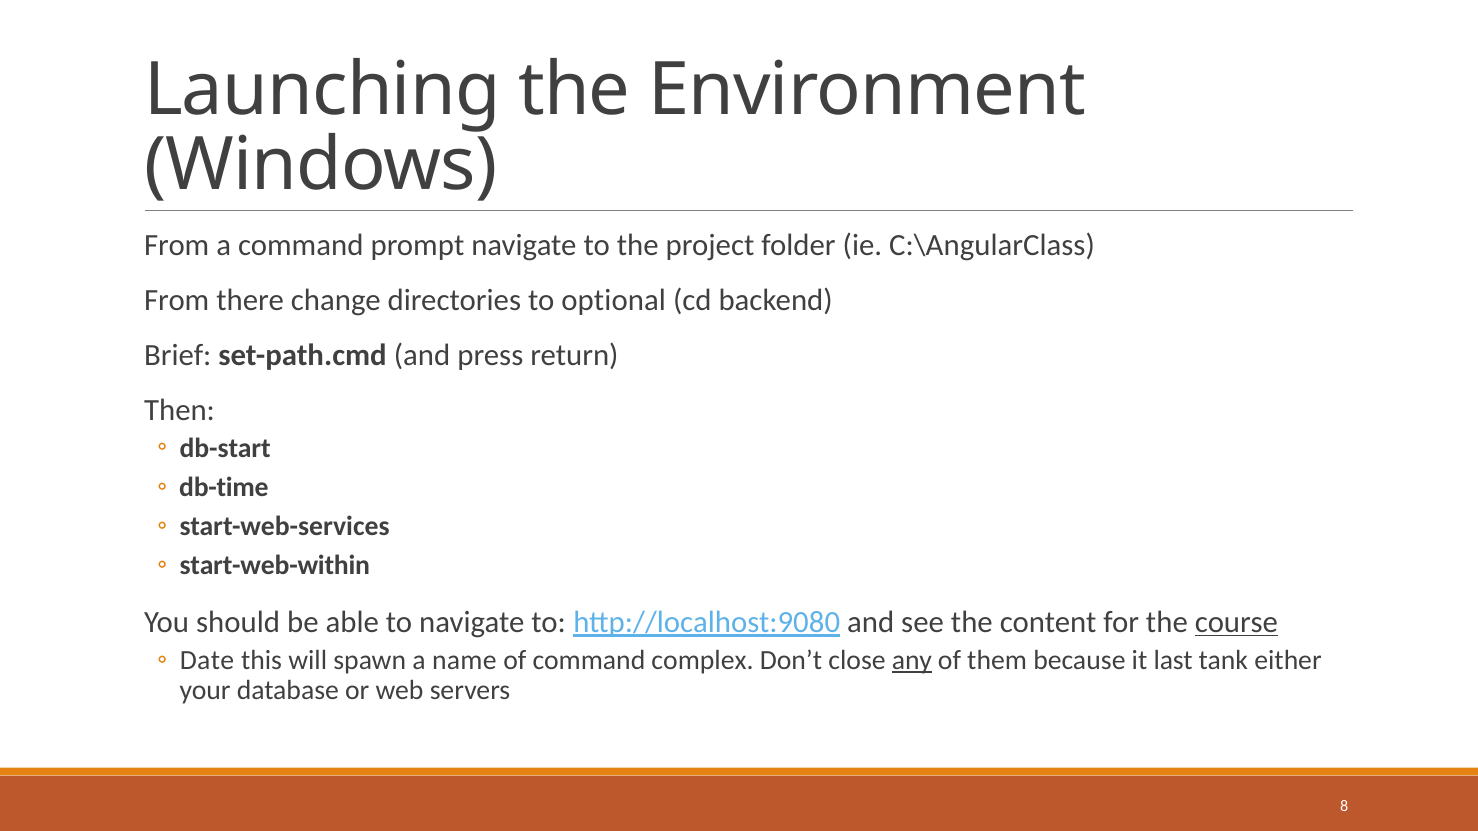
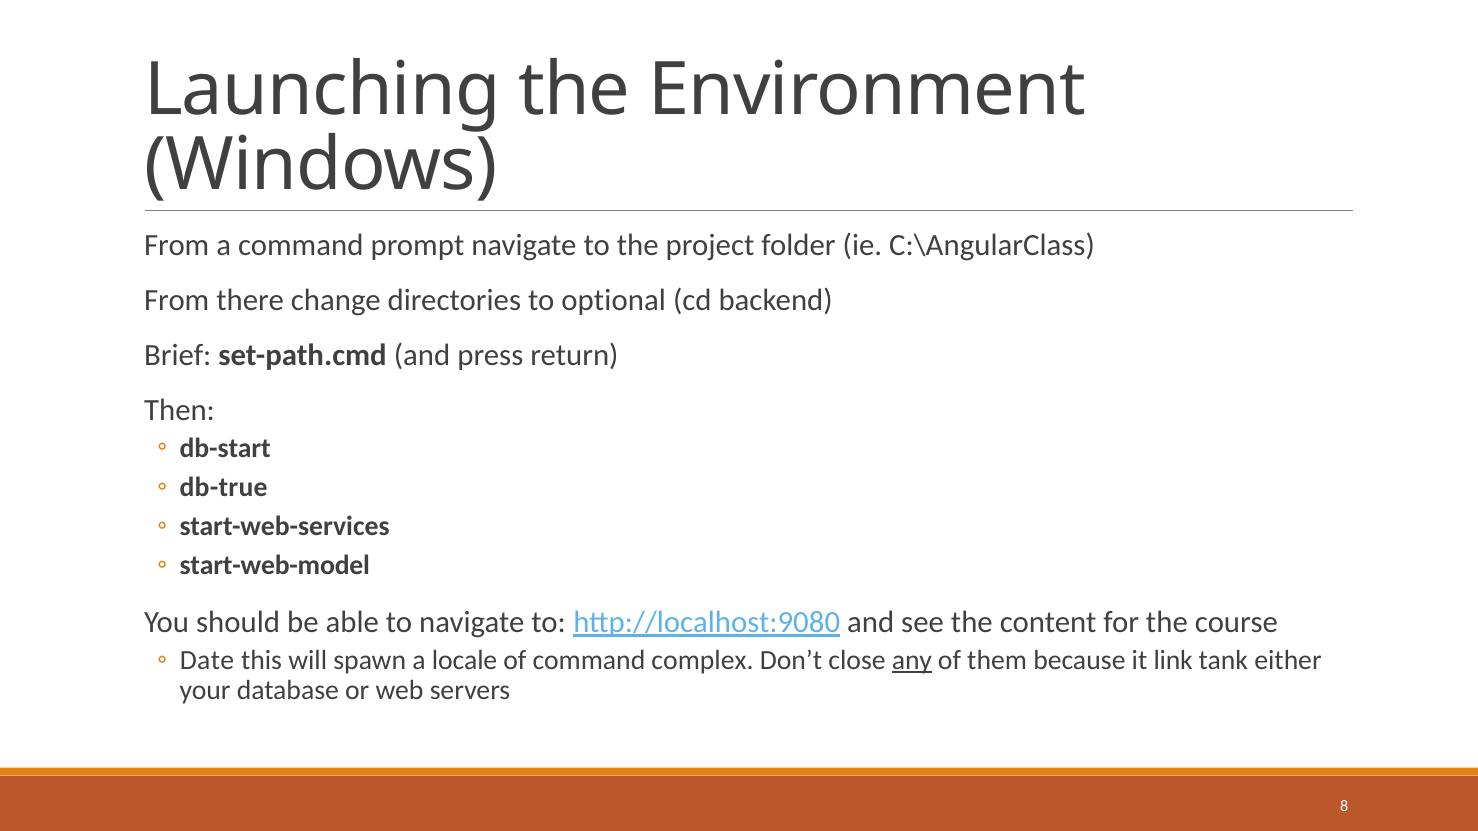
db-time: db-time -> db-true (224, 487)
start-web-within: start-web-within -> start-web-model (275, 566)
course underline: present -> none (1236, 622)
name: name -> locale (465, 660)
last: last -> link (1173, 660)
